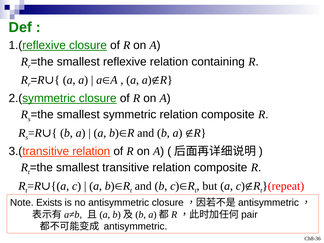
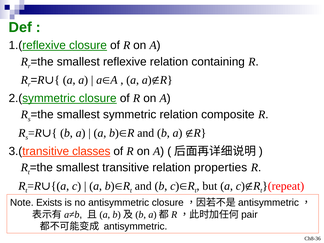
3.(transitive relation: relation -> classes (91, 151)
transitive relation composite: composite -> properties (221, 168)
